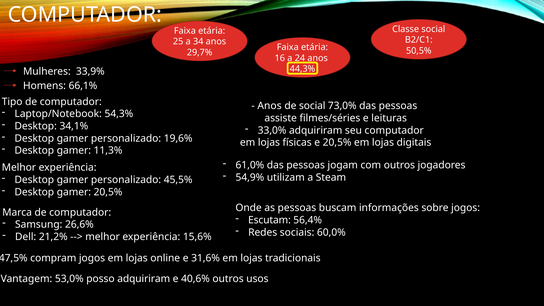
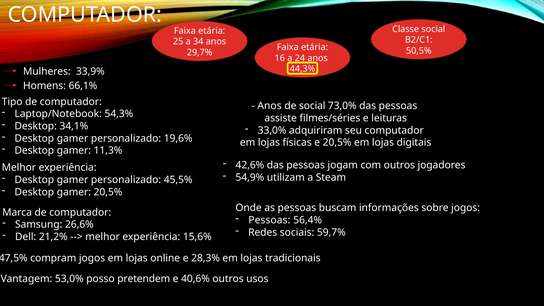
61,0%: 61,0% -> 42,6% (250, 165)
Escutam: Escutam -> Pessoas (269, 220)
60,0%: 60,0% -> 59,7% (331, 232)
31,6%: 31,6% -> 28,3% (206, 258)
posso adquiriram: adquiriram -> pretendem (144, 279)
